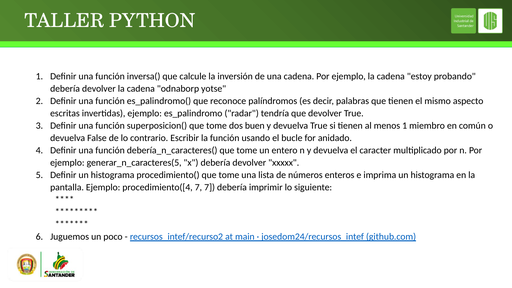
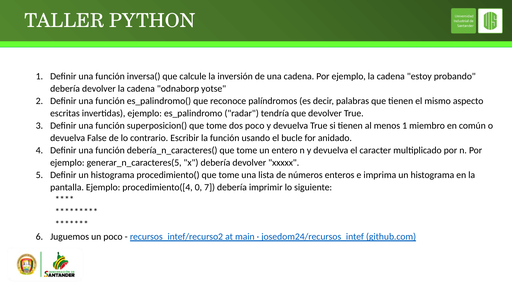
dos buen: buen -> poco (255, 126)
procedimiento([4 7: 7 -> 0 (198, 187)
